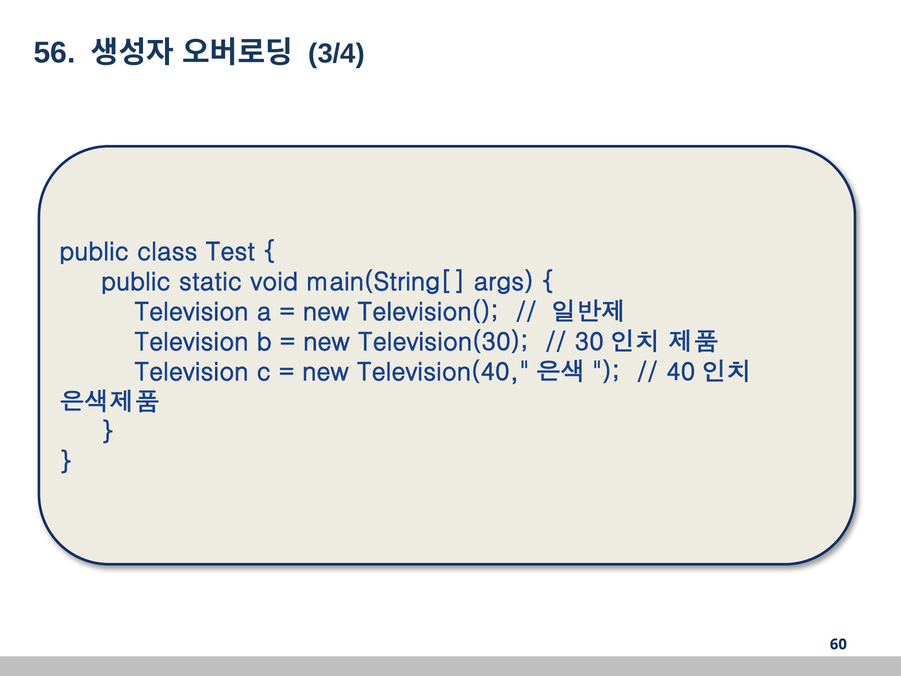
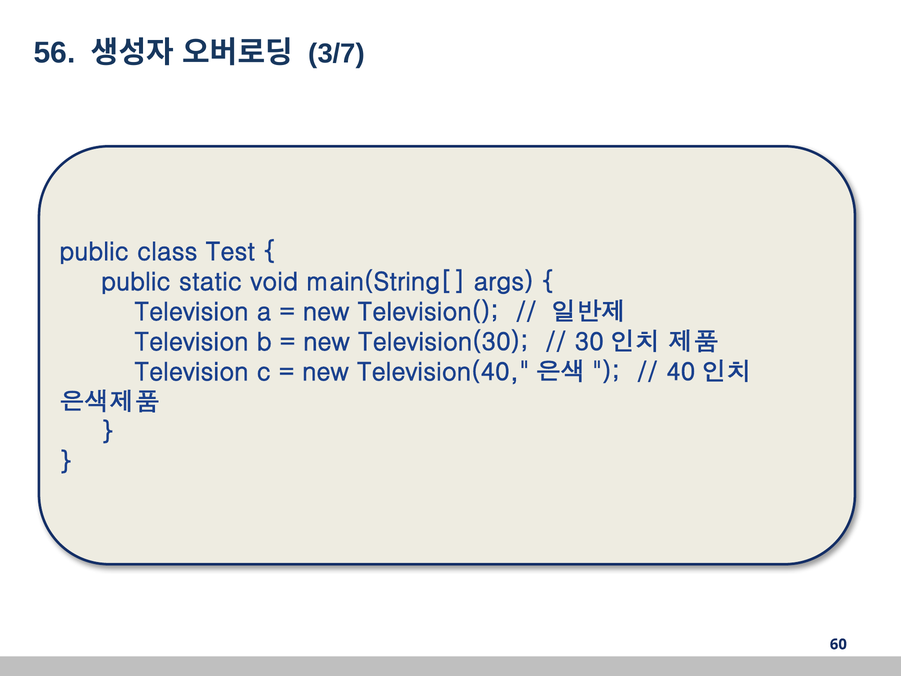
3/4: 3/4 -> 3/7 (337, 53)
